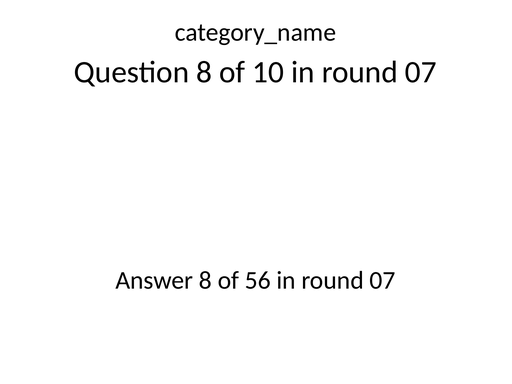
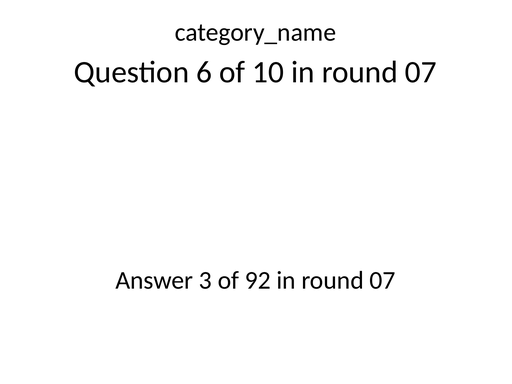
Question 8: 8 -> 6 (204, 72)
Answer 8: 8 -> 3 (205, 281)
56: 56 -> 92 (258, 281)
